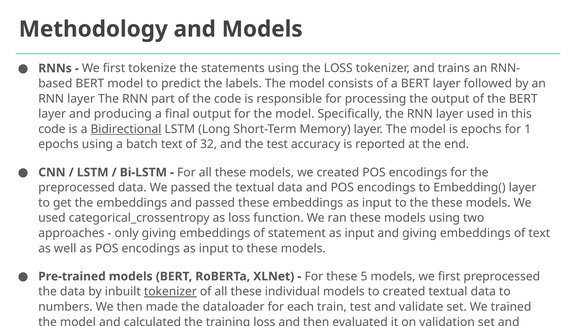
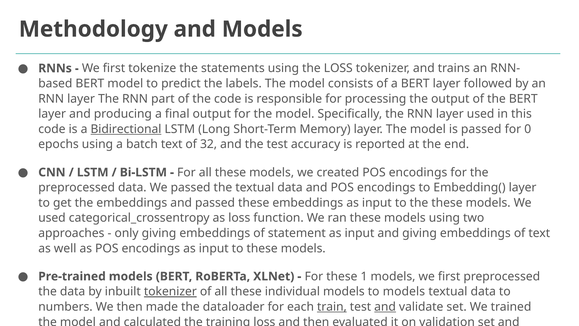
is epochs: epochs -> passed (481, 129)
1: 1 -> 0 (528, 129)
5: 5 -> 1 (364, 276)
to created: created -> models (404, 291)
train underline: none -> present (332, 307)
and underline: none -> present (385, 307)
